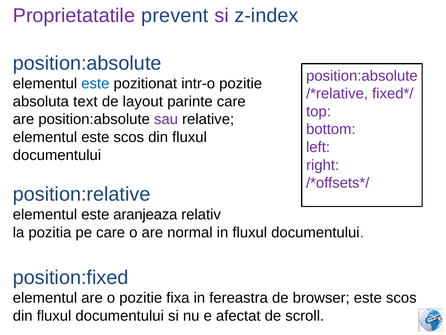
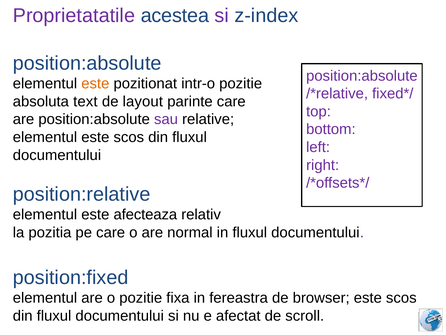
prevent: prevent -> acestea (175, 15)
este colour: blue -> orange (95, 84)
aranjeaza: aranjeaza -> afecteaza (145, 214)
